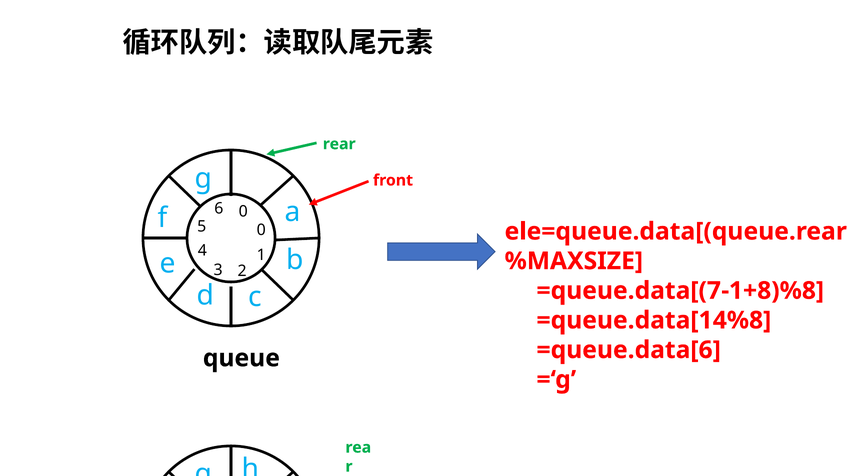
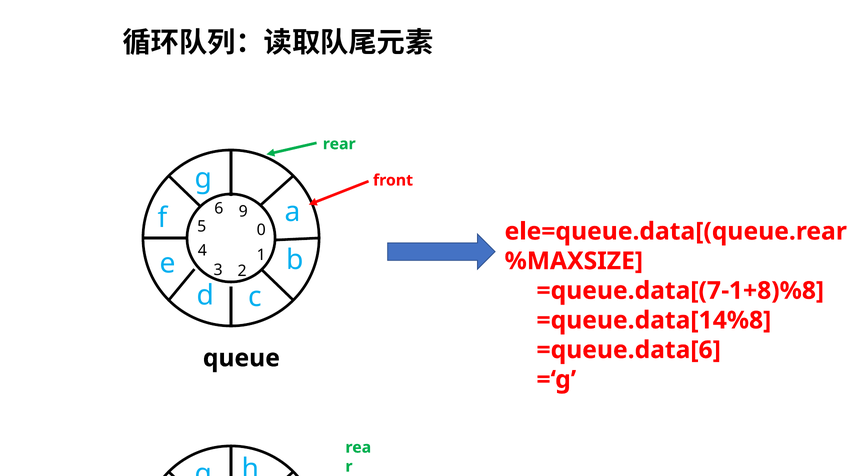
6 0: 0 -> 9 (243, 211)
